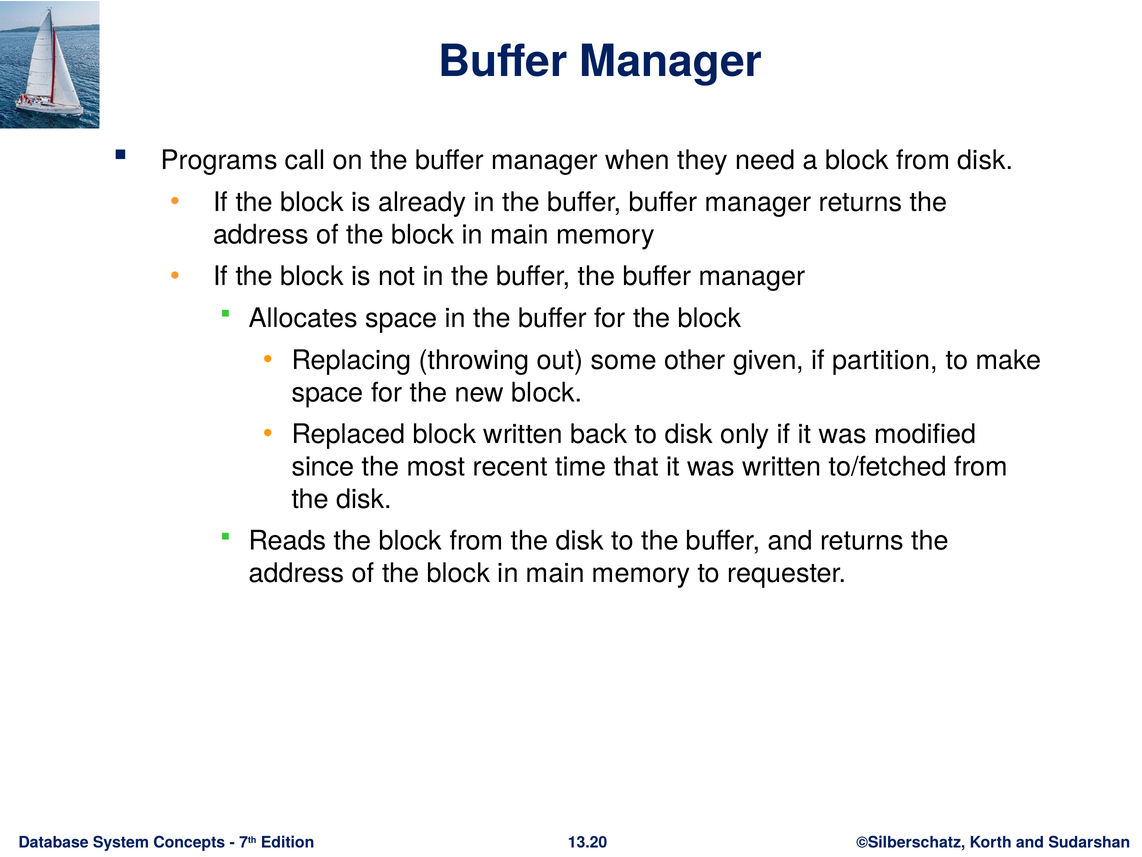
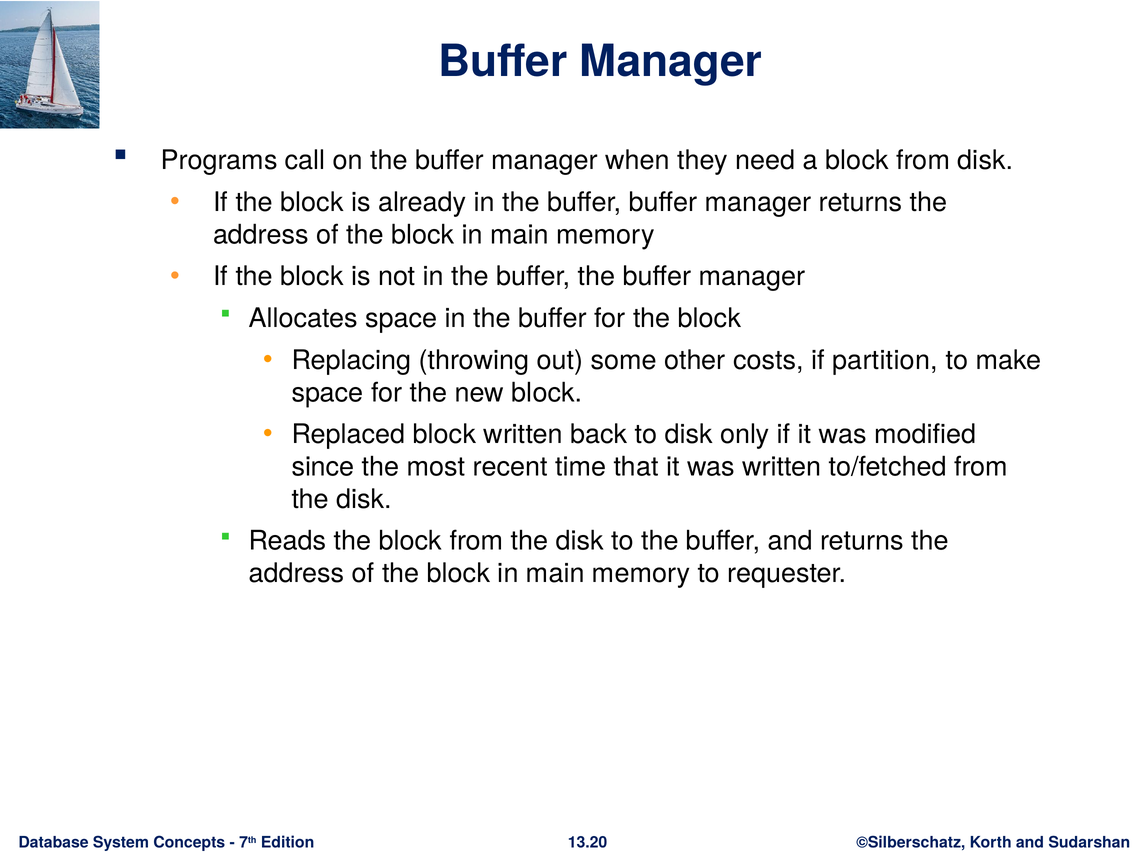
given: given -> costs (768, 360)
